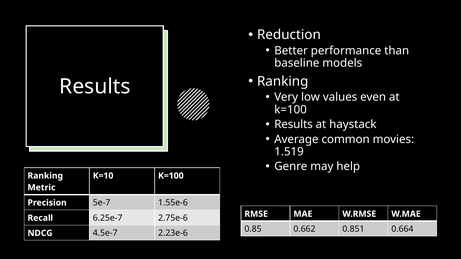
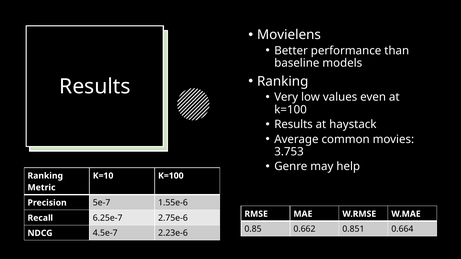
Reduction: Reduction -> Movielens (289, 35)
1.519: 1.519 -> 3.753 (289, 152)
